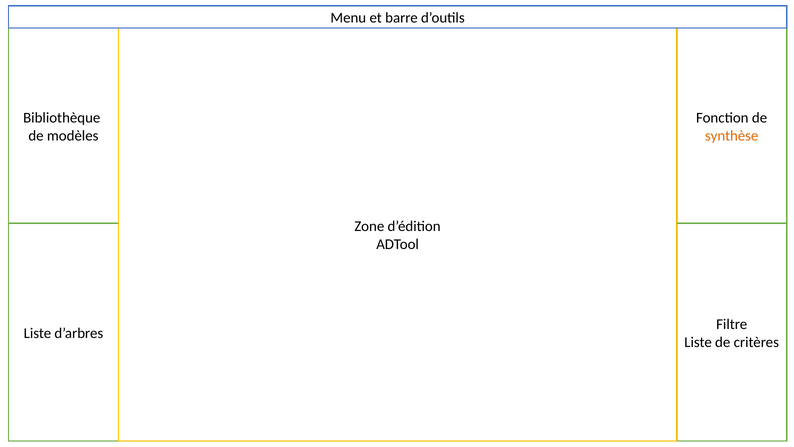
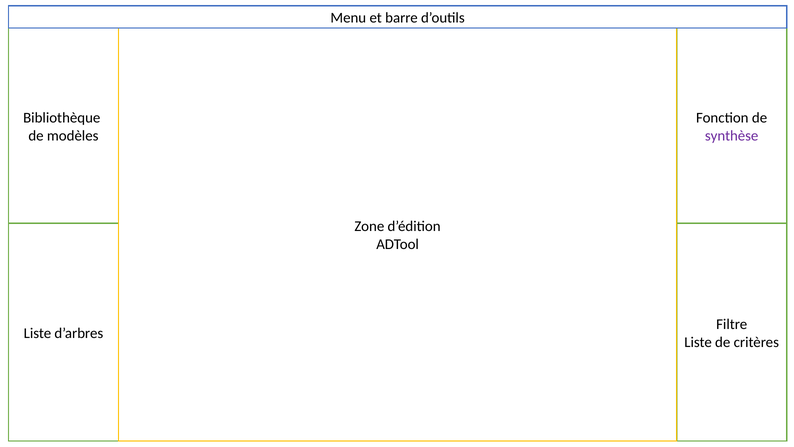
synthèse colour: orange -> purple (732, 135)
